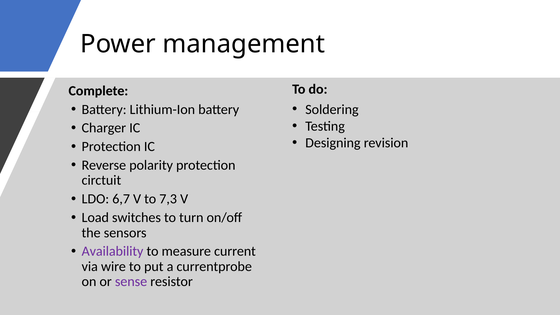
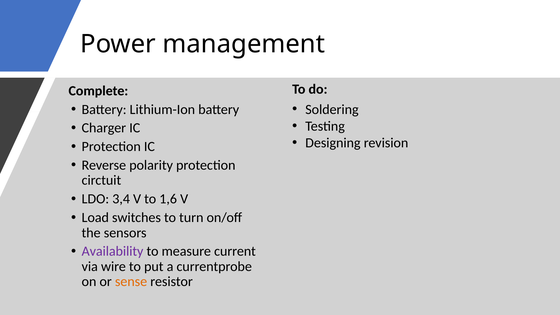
6,7: 6,7 -> 3,4 (121, 199)
7,3: 7,3 -> 1,6 (168, 199)
sense colour: purple -> orange (131, 282)
